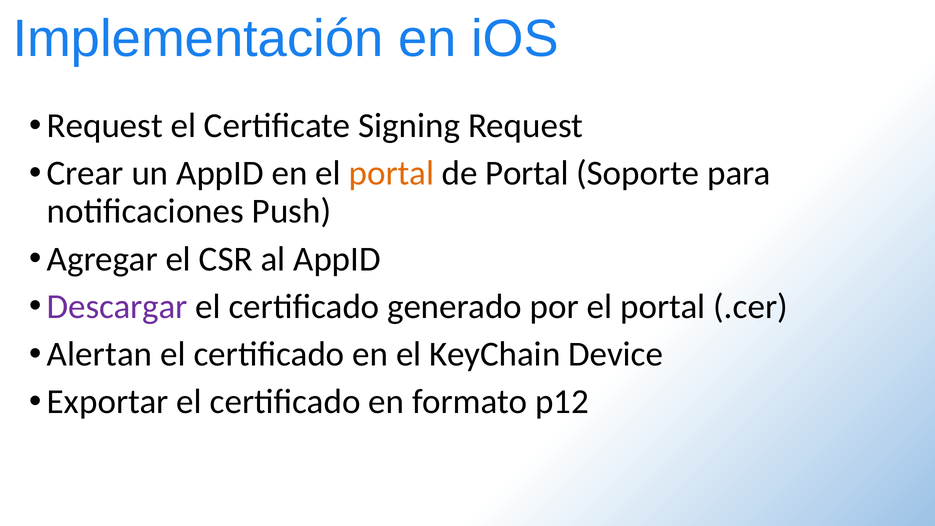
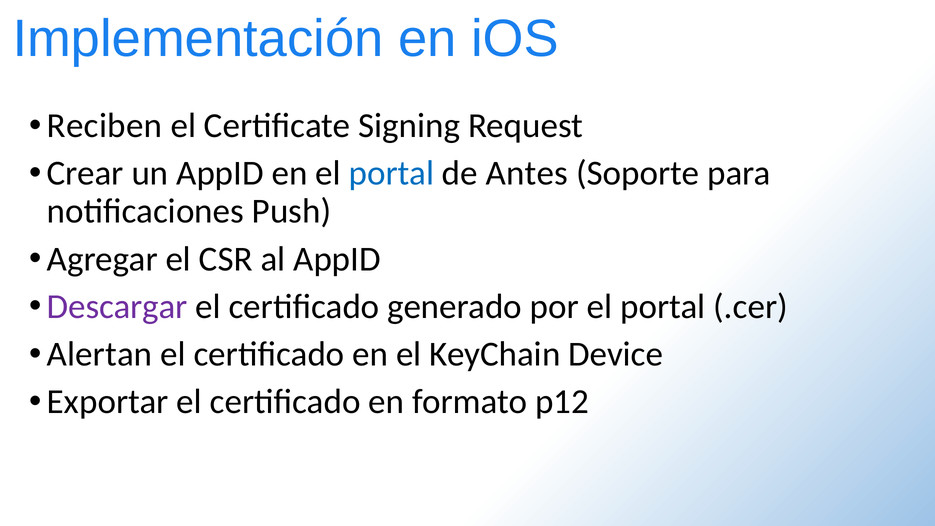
Request: Request -> Reciben (105, 126)
portal colour: orange -> blue (391, 173)
de Portal: Portal -> Antes (527, 173)
